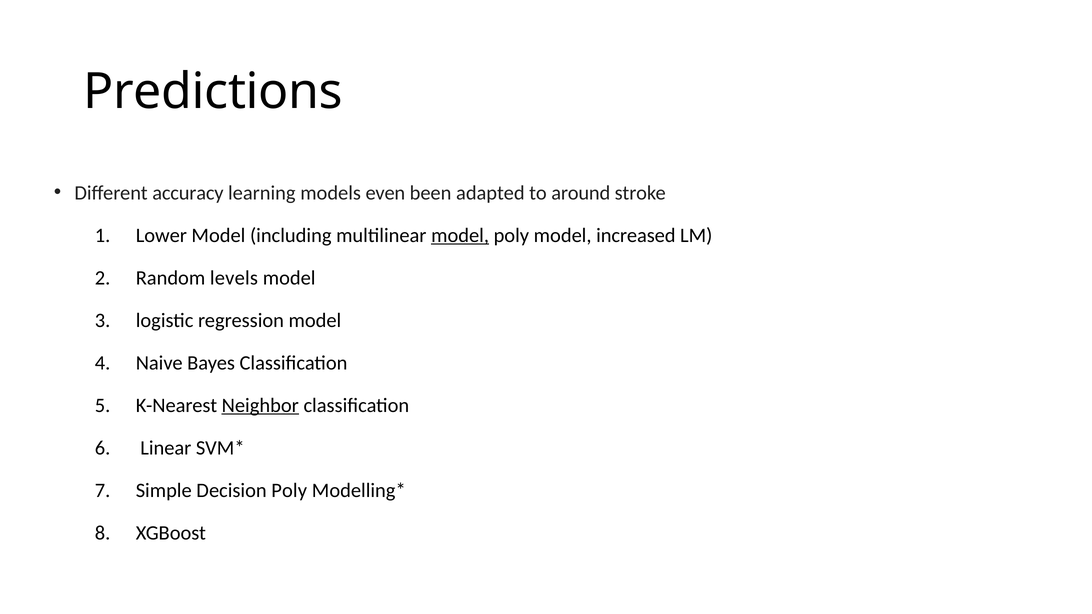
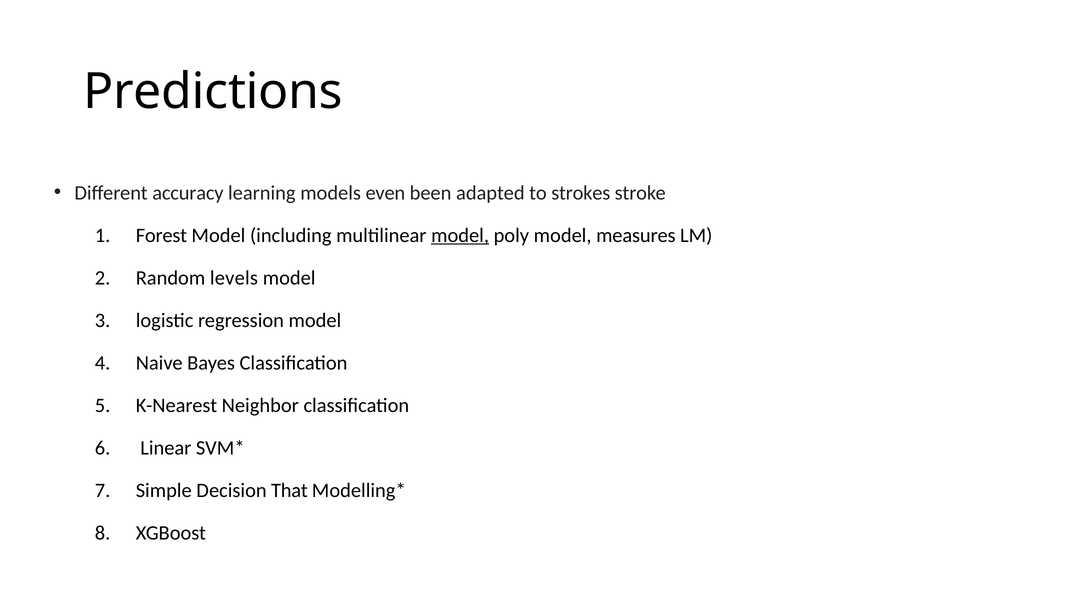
around: around -> strokes (581, 193)
Lower: Lower -> Forest (161, 235)
increased: increased -> measures (636, 235)
Neighbor underline: present -> none (260, 405)
Decision Poly: Poly -> That (289, 491)
